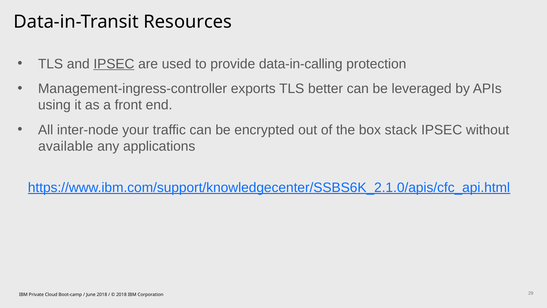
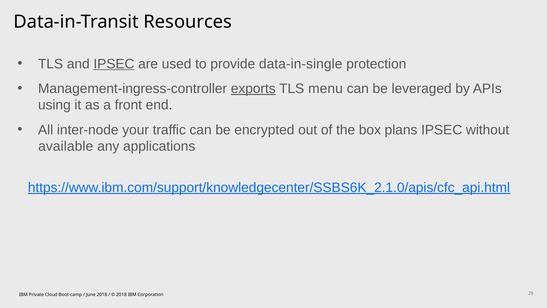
data-in-calling: data-in-calling -> data-in-single (301, 64)
exports underline: none -> present (253, 89)
better: better -> menu (325, 89)
stack: stack -> plans (401, 130)
